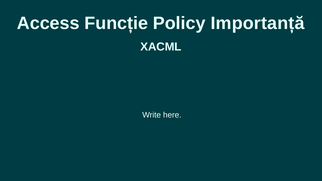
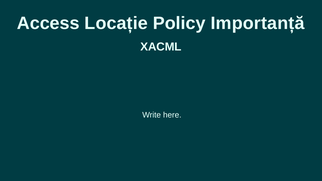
Funcție: Funcție -> Locație (116, 23)
